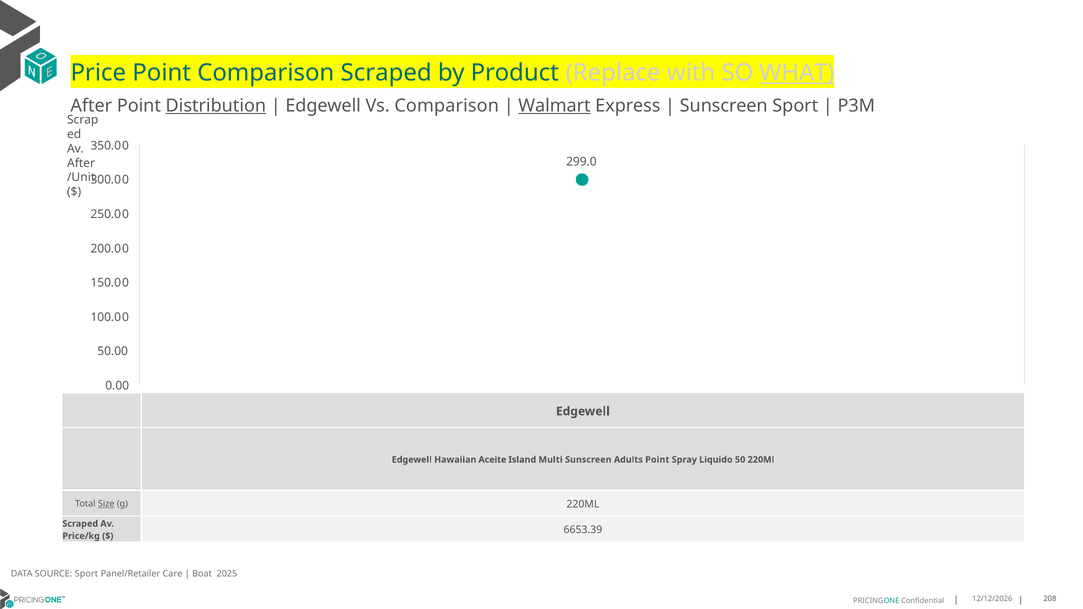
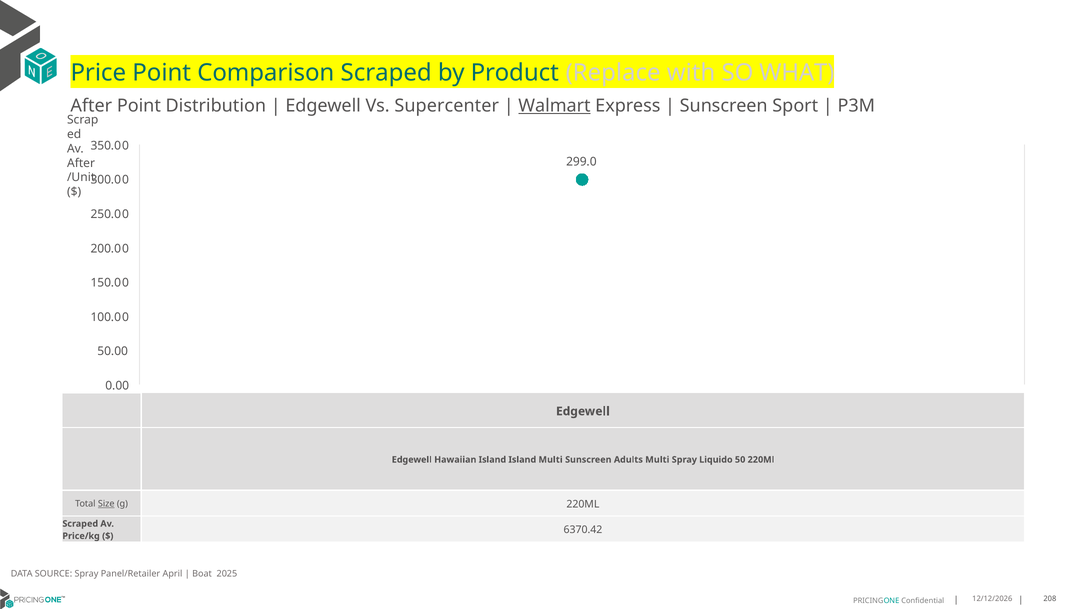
WHAT underline: present -> none (797, 73)
Distribution underline: present -> none (216, 106)
Vs Comparison: Comparison -> Supercenter (447, 106)
Hawaiian Aceite: Aceite -> Island (492, 460)
Adults Point: Point -> Multi (657, 460)
6653.39: 6653.39 -> 6370.42 (583, 530)
SOURCE Sport: Sport -> Spray (86, 574)
Care: Care -> April (173, 574)
